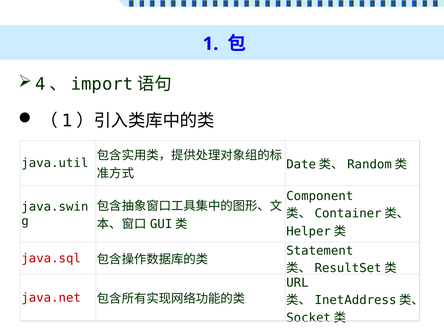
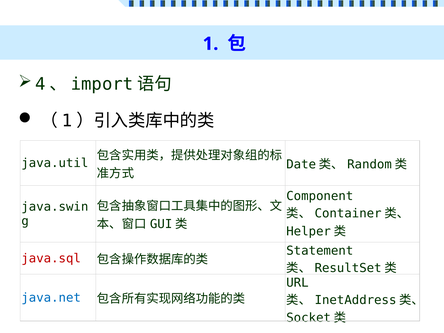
java.net colour: red -> blue (51, 298)
